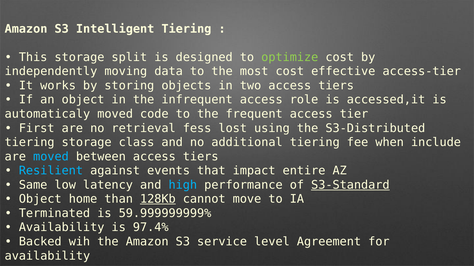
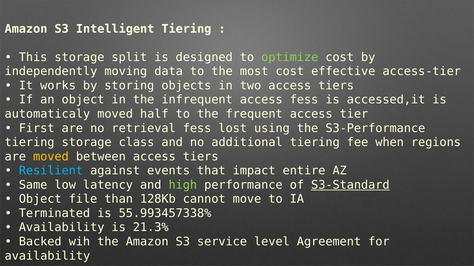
access role: role -> fess (304, 100)
code: code -> half (154, 114)
S3-Distributed: S3-Distributed -> S3-Performance (375, 128)
include: include -> regions (436, 143)
moved colour: light blue -> yellow (51, 157)
high colour: light blue -> light green (183, 185)
home: home -> file (83, 200)
128Kb underline: present -> none (158, 200)
59.999999999%: 59.999999999% -> 55.993457338% (165, 214)
97.4%: 97.4% -> 21.3% (151, 228)
